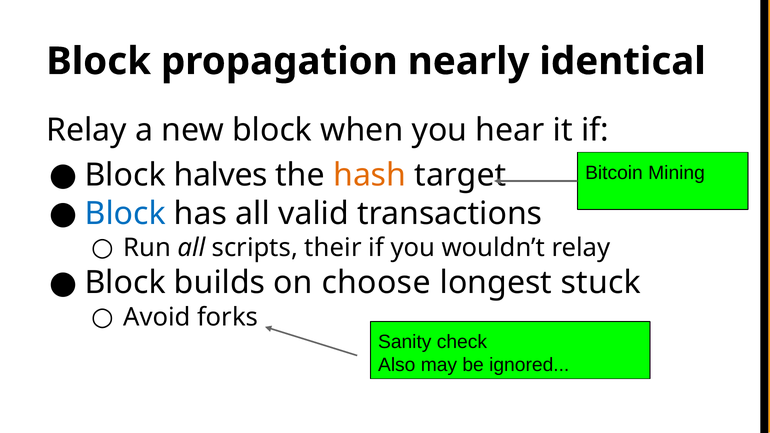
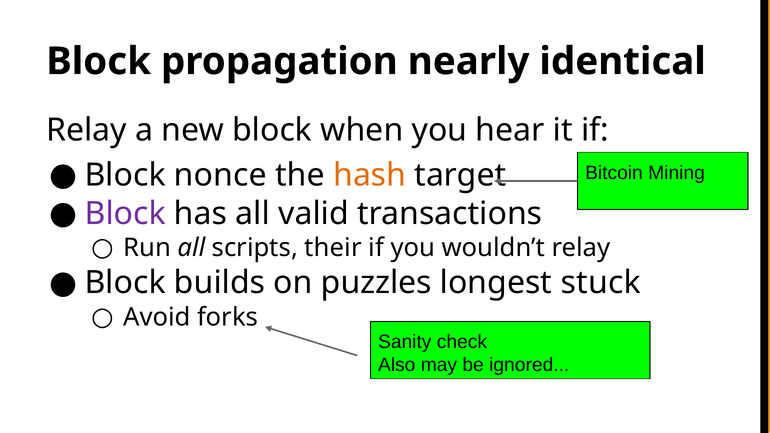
halves: halves -> nonce (220, 175)
Block colour: blue -> purple (125, 214)
choose: choose -> puzzles (376, 283)
